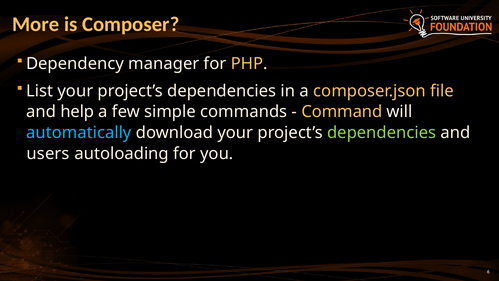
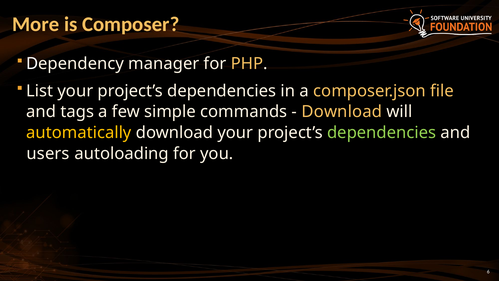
help: help -> tags (77, 112)
Command: Command -> Download (342, 112)
automatically colour: light blue -> yellow (79, 133)
